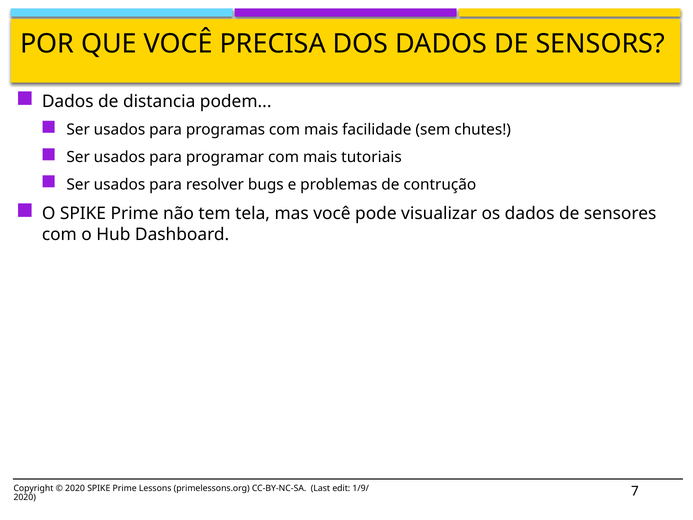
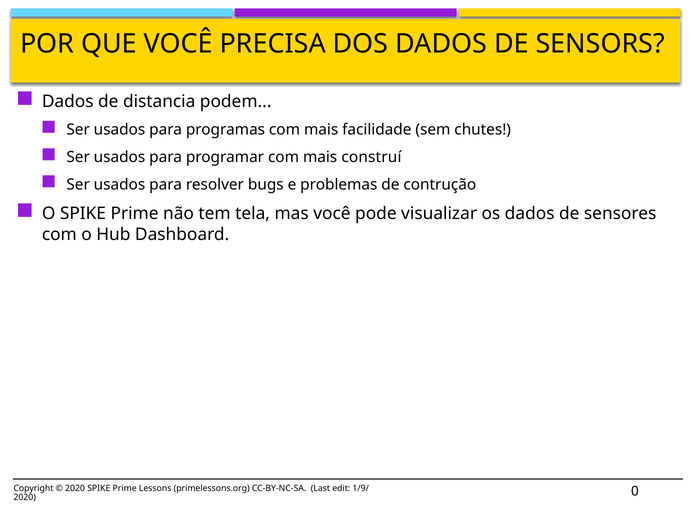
tutoriais: tutoriais -> construí (371, 157)
7: 7 -> 0 (635, 491)
